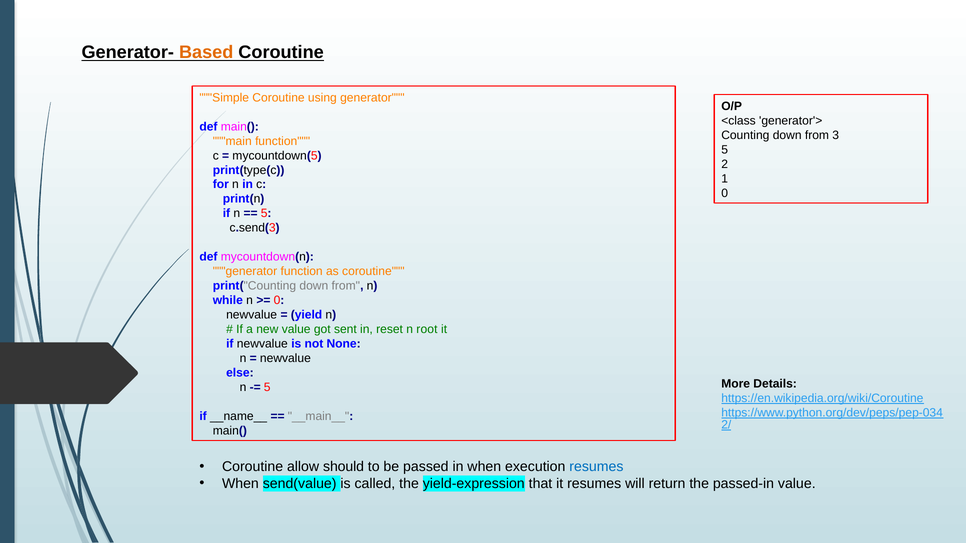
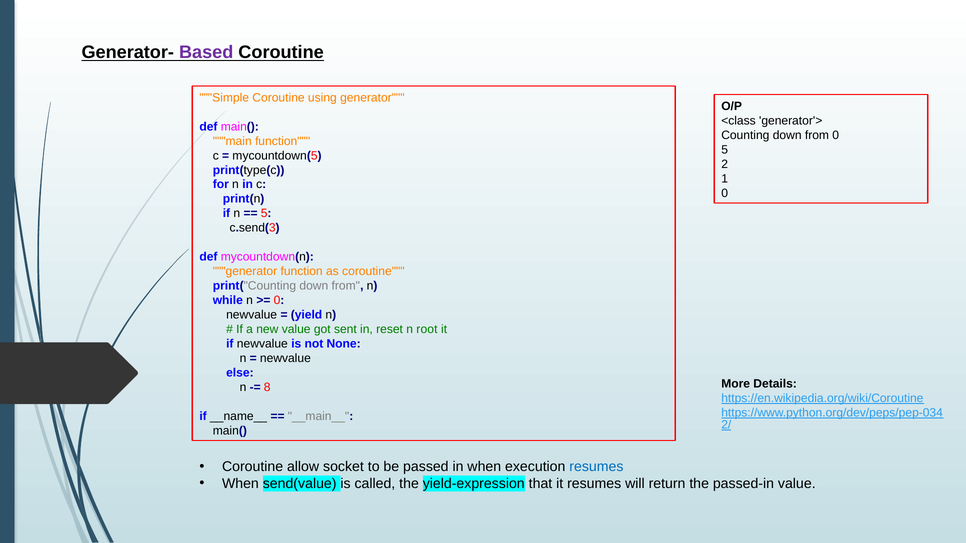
Based colour: orange -> purple (206, 53)
from 3: 3 -> 0 (836, 135)
5: 5 -> 8 (267, 388)
should: should -> socket (343, 467)
